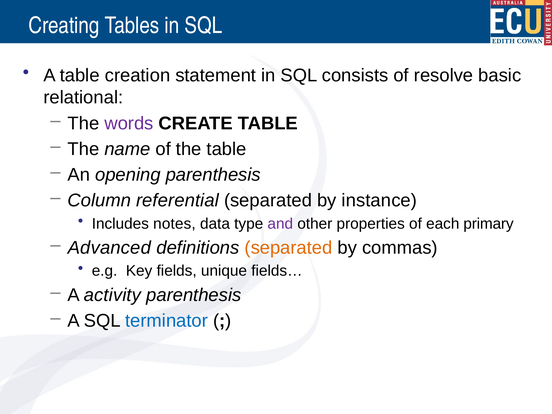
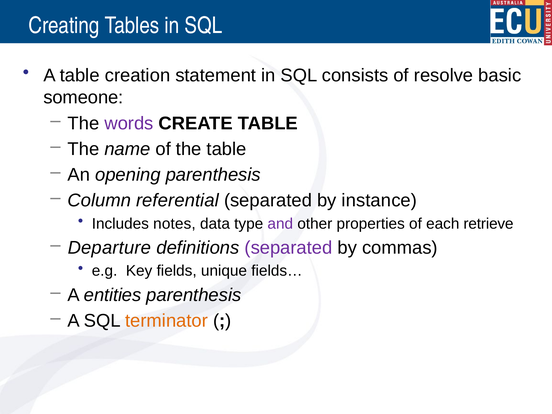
relational: relational -> someone (83, 98)
primary: primary -> retrieve (488, 224)
Advanced: Advanced -> Departure (109, 248)
separated colour: orange -> purple (288, 248)
activity: activity -> entities (113, 295)
terminator colour: blue -> orange (167, 321)
